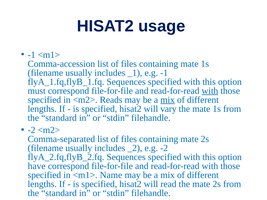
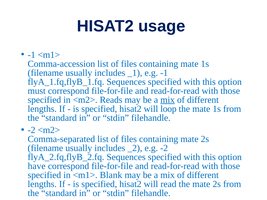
with underline: present -> none (210, 91)
vary: vary -> loop (168, 109)
Name: Name -> Blank (111, 175)
